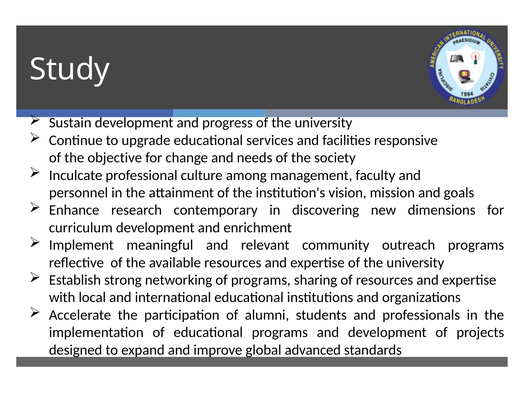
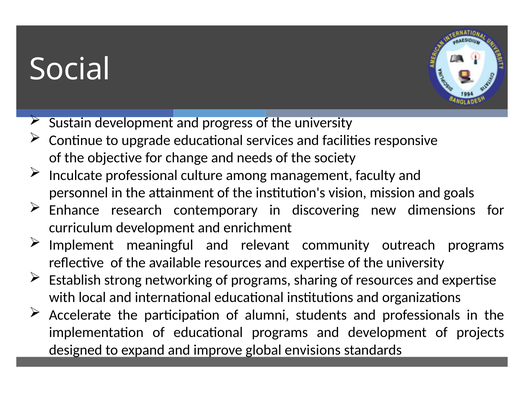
Study: Study -> Social (70, 69)
advanced: advanced -> envisions (313, 350)
